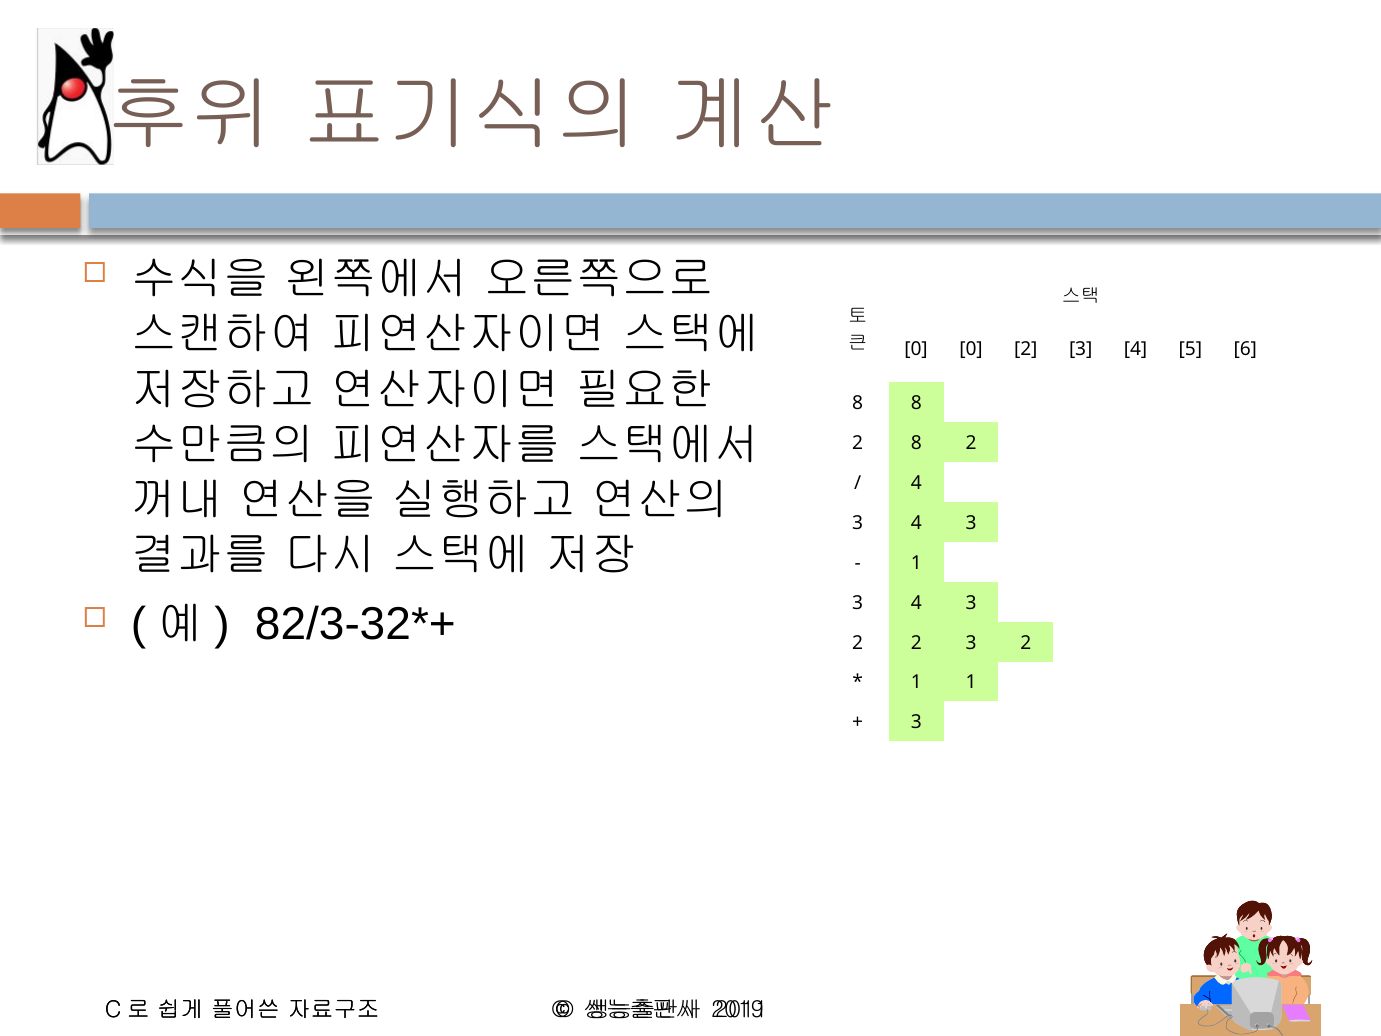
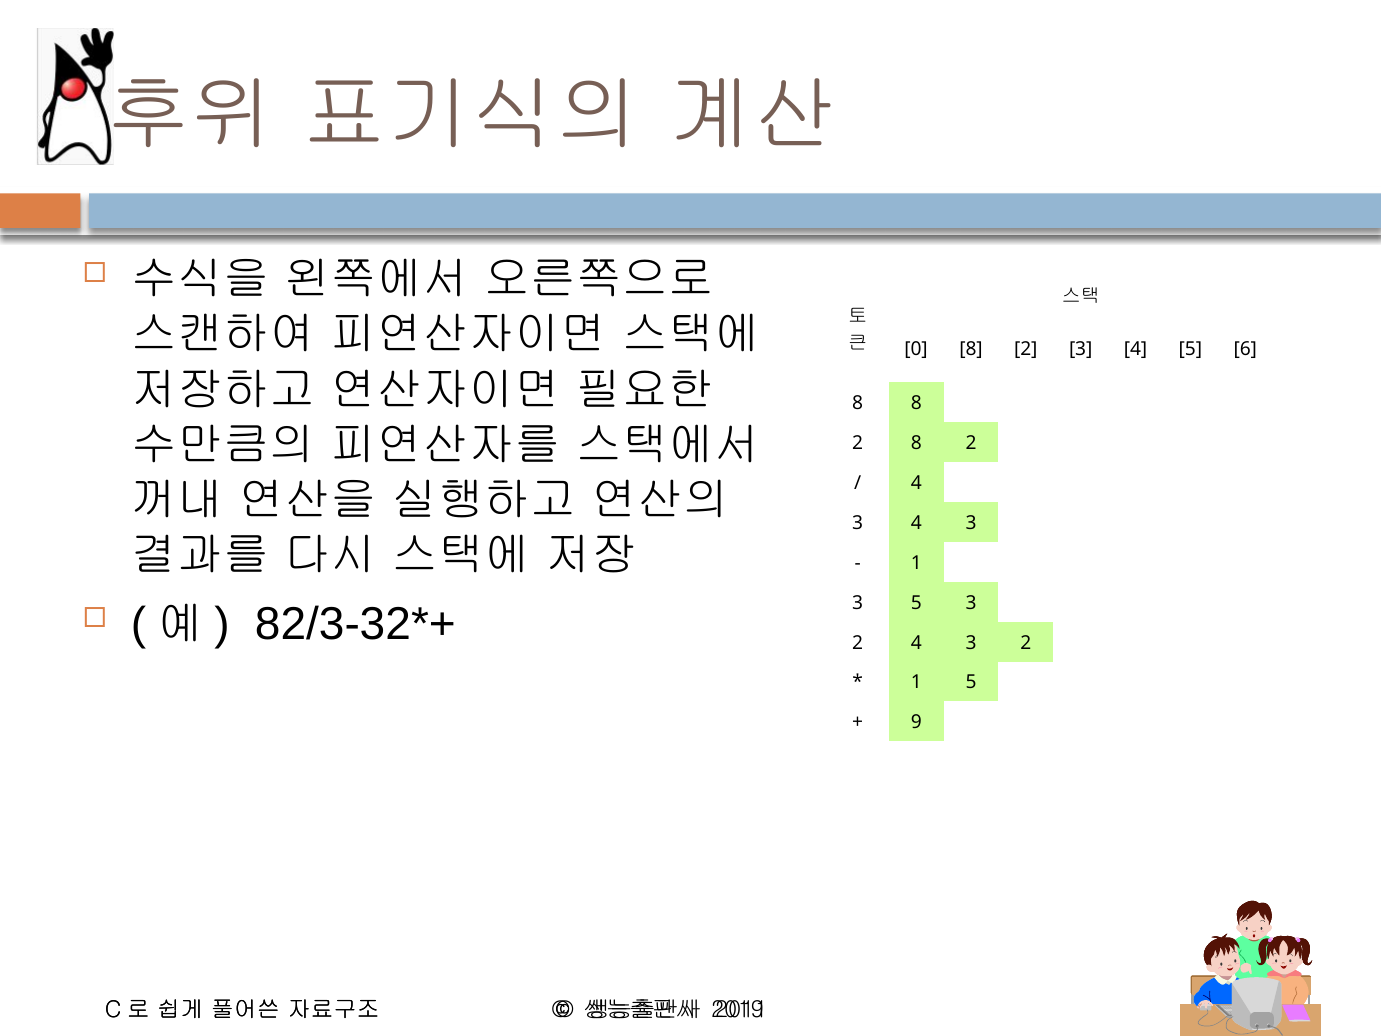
0 0: 0 -> 8 (971, 349)
4: 4 -> 5 (916, 603)
2 2: 2 -> 4 (916, 643)
1 1: 1 -> 5 (971, 682)
3: 3 -> 9 (916, 722)
